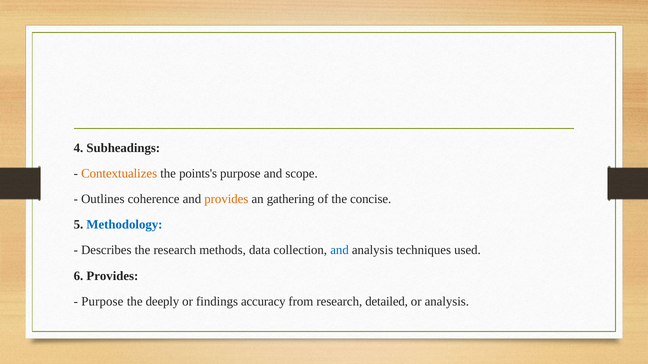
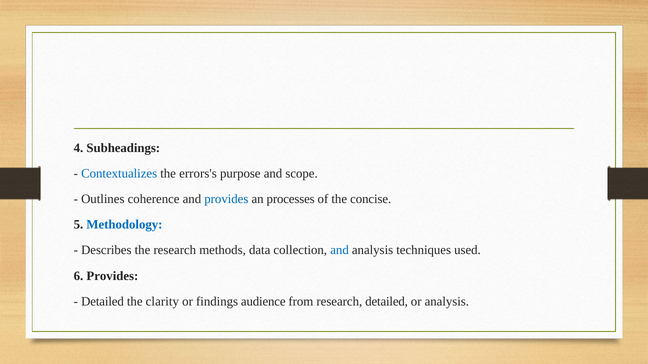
Contextualizes colour: orange -> blue (119, 174)
points's: points's -> errors's (198, 174)
provides colour: orange -> blue (226, 199)
gathering: gathering -> processes (291, 199)
Purpose: Purpose -> Detailed (102, 302)
deeply: deeply -> clarity (162, 302)
accuracy: accuracy -> audience (263, 302)
